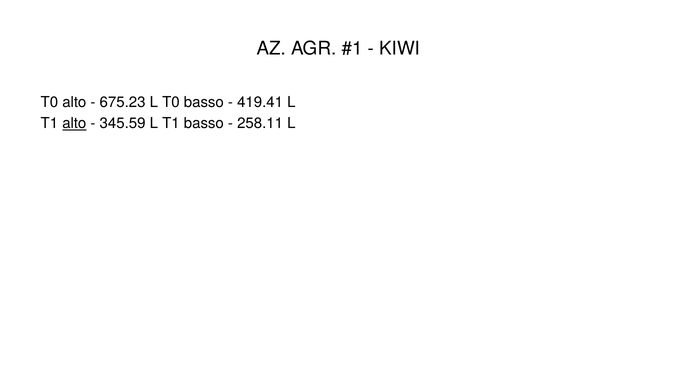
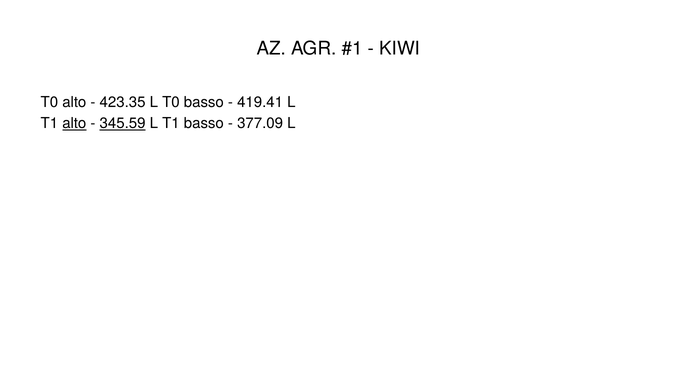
675.23: 675.23 -> 423.35 (123, 102)
345.59 underline: none -> present (123, 123)
258.11: 258.11 -> 377.09 (260, 123)
